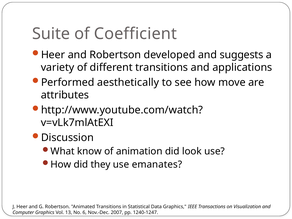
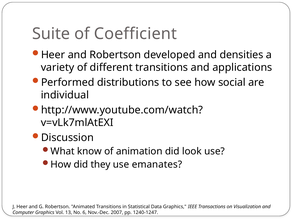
suggests: suggests -> densities (241, 55)
aesthetically: aesthetically -> distributions (128, 82)
move: move -> social (232, 82)
attributes: attributes -> individual (65, 95)
